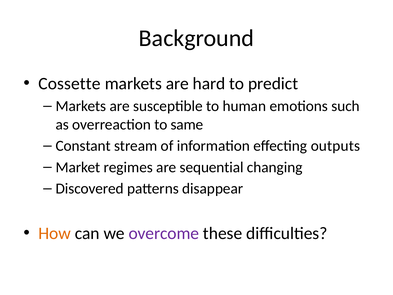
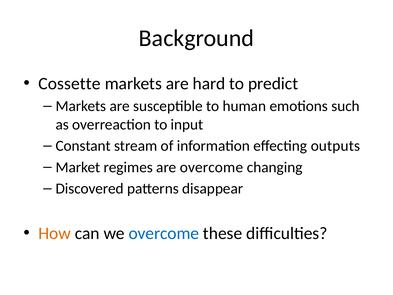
same: same -> input (187, 124)
are sequential: sequential -> overcome (212, 167)
overcome colour: purple -> blue (164, 233)
